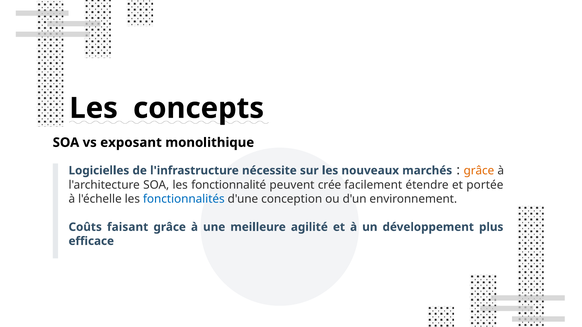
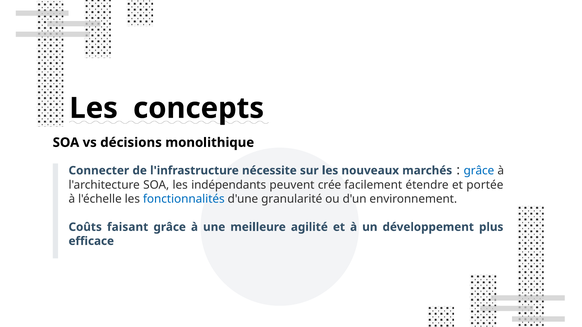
exposant: exposant -> décisions (131, 143)
Logicielles: Logicielles -> Connecter (99, 171)
grâce colour: orange -> blue (479, 171)
fonctionnalité: fonctionnalité -> indépendants (229, 185)
conception: conception -> granularité (292, 199)
